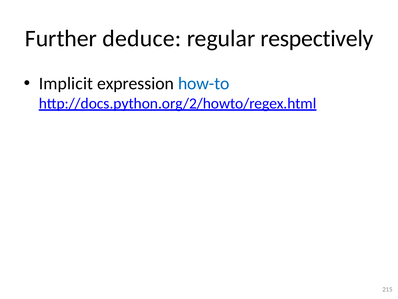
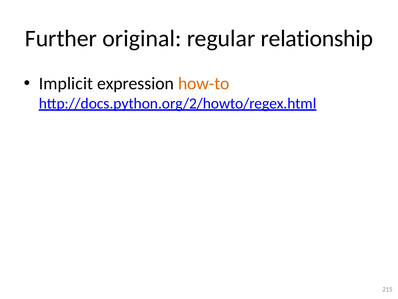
deduce: deduce -> original (142, 38)
respectively: respectively -> relationship (317, 38)
how-to colour: blue -> orange (204, 83)
